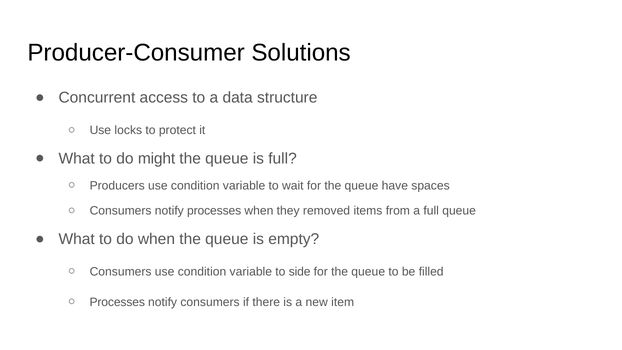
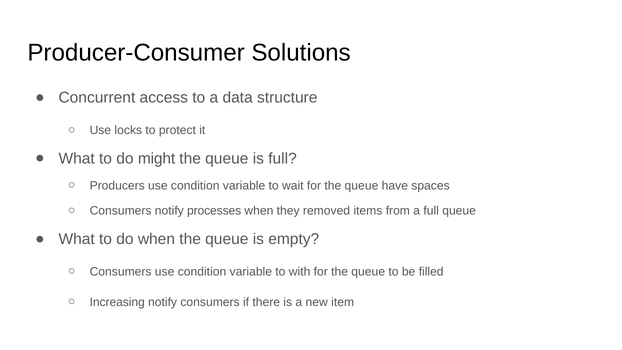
side: side -> with (300, 271)
Processes: Processes -> Increasing (117, 302)
